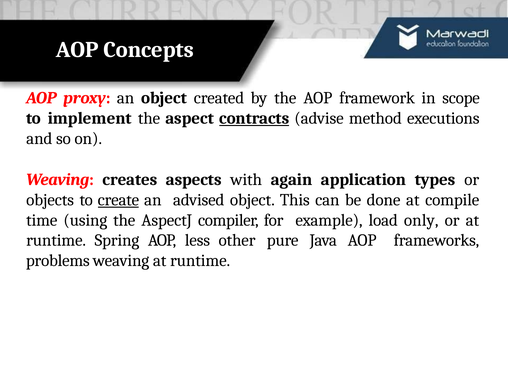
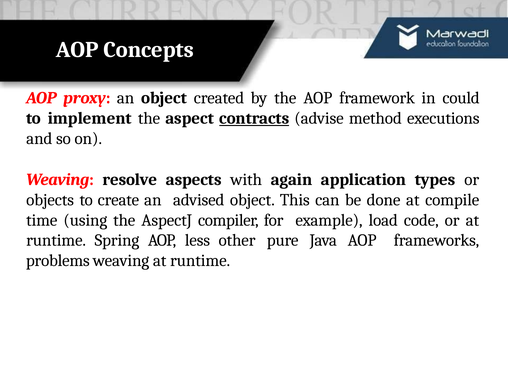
scope: scope -> could (461, 98)
creates: creates -> resolve (130, 179)
create underline: present -> none (118, 200)
only: only -> code (421, 220)
